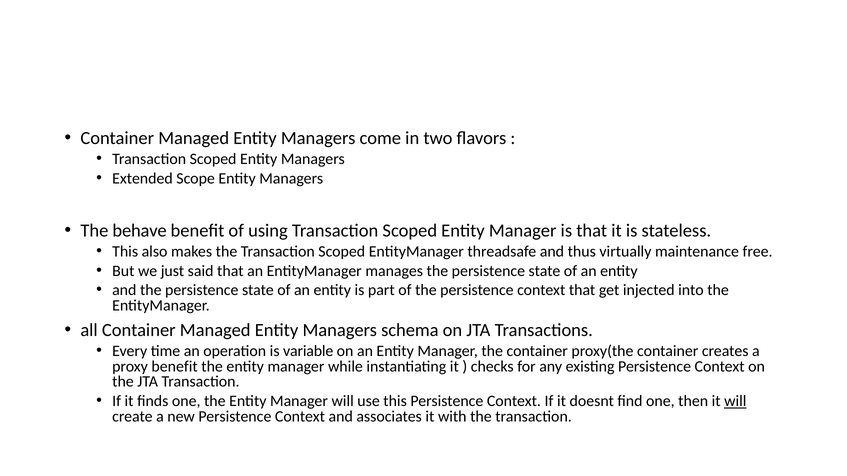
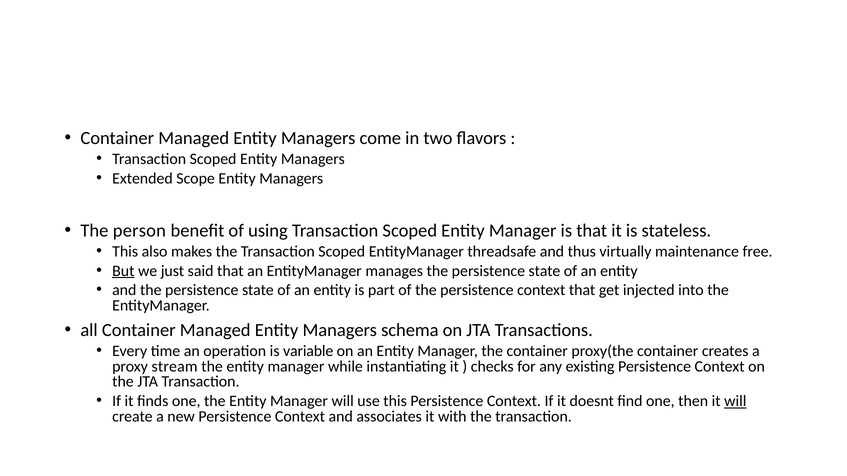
behave: behave -> person (139, 231)
But underline: none -> present (123, 271)
proxy benefit: benefit -> stream (175, 367)
